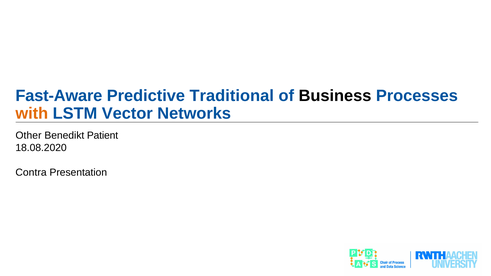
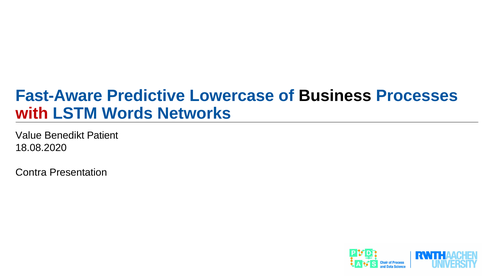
Traditional: Traditional -> Lowercase (232, 96)
with colour: orange -> red (32, 114)
Vector: Vector -> Words (127, 114)
Other: Other -> Value (29, 136)
